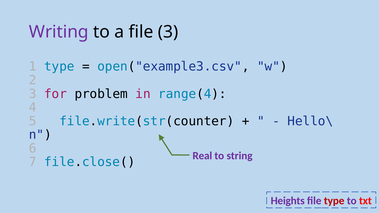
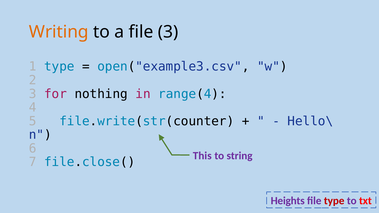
Writing colour: purple -> orange (59, 32)
problem: problem -> nothing (101, 94)
Real: Real -> This (202, 156)
